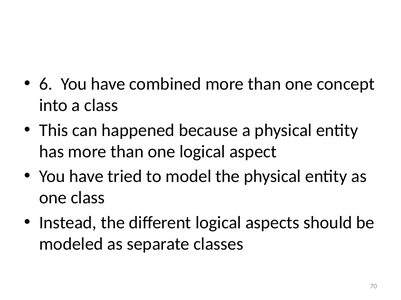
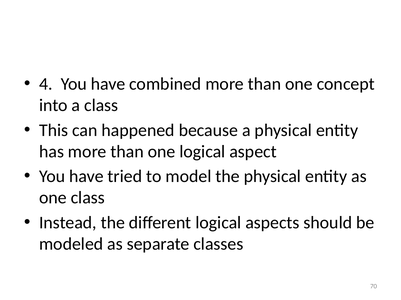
6: 6 -> 4 (46, 84)
